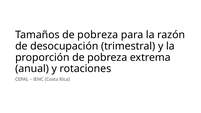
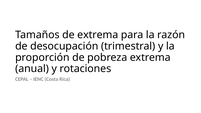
Tamaños de pobreza: pobreza -> extrema (98, 35)
